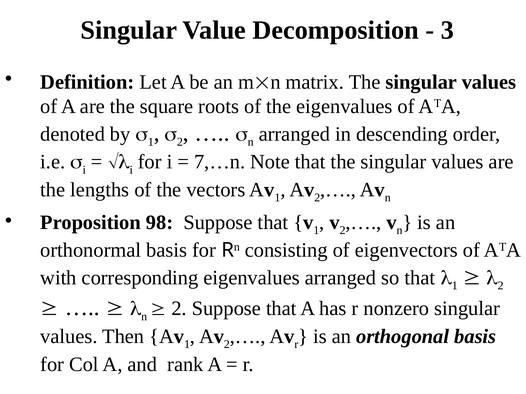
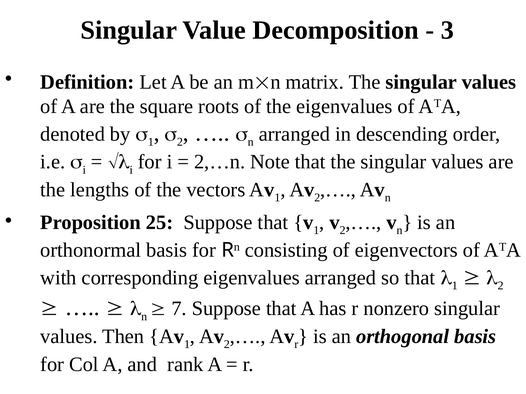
7,…n: 7,…n -> 2,…n (220, 162)
98: 98 -> 25 (160, 223)
2: 2 -> 7 (179, 309)
